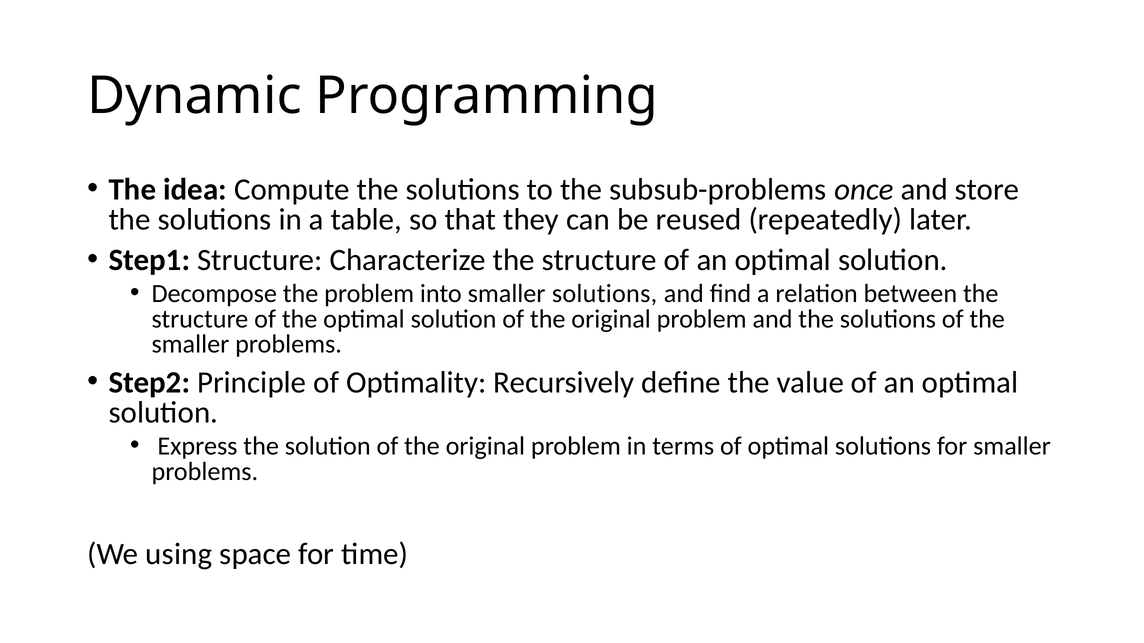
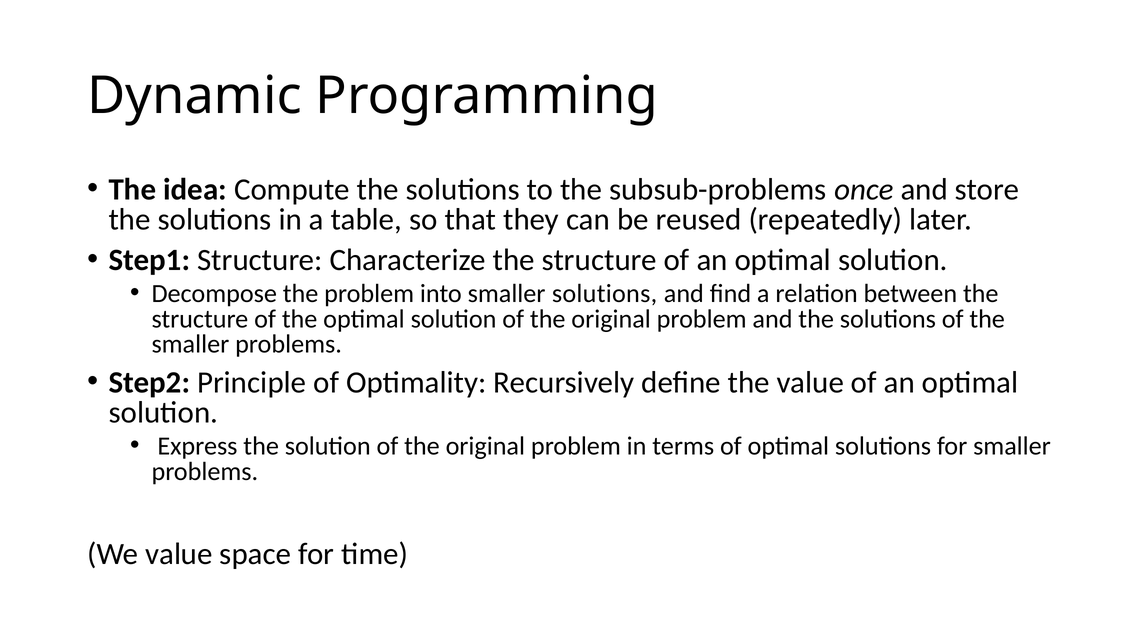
We using: using -> value (179, 554)
